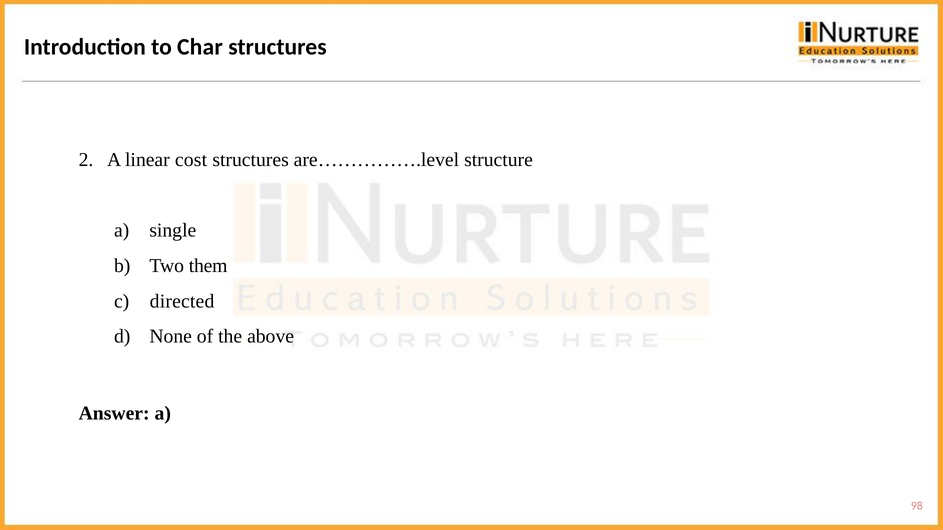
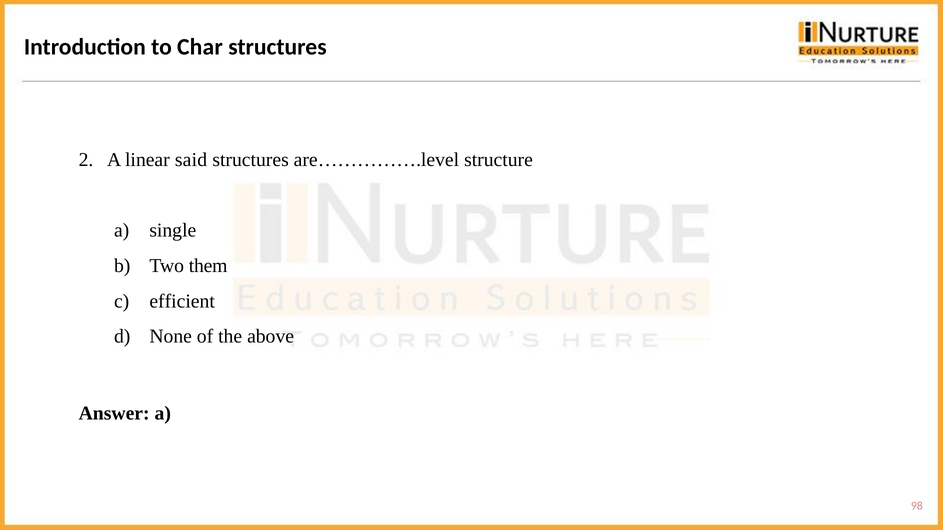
cost: cost -> said (191, 160)
directed: directed -> efficient (182, 301)
